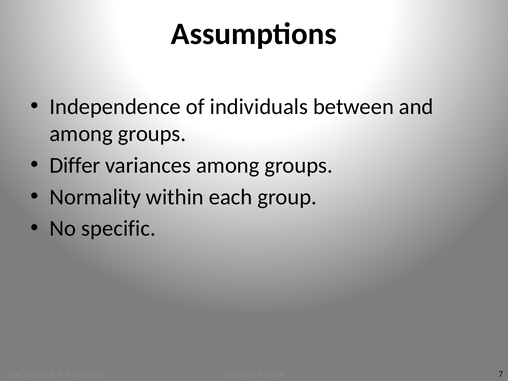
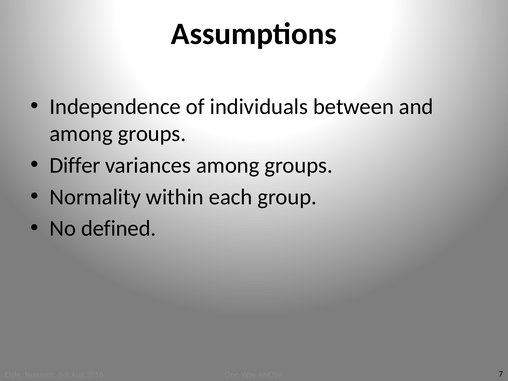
specific: specific -> defined (119, 229)
